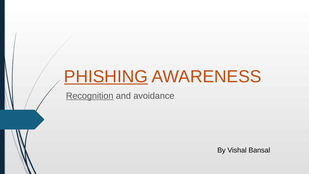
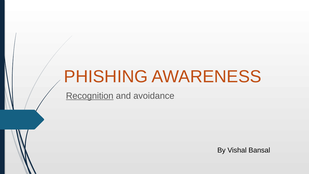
PHISHING underline: present -> none (106, 77)
